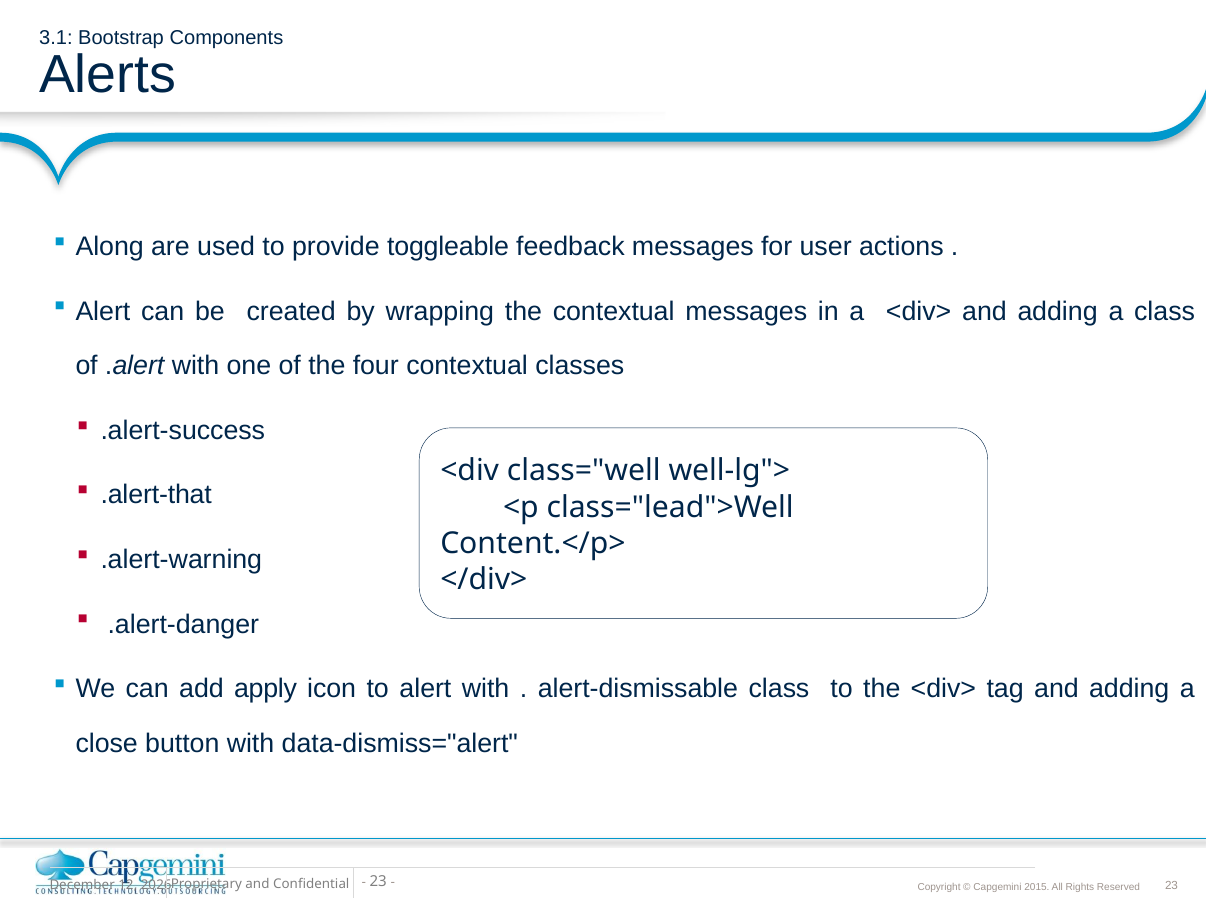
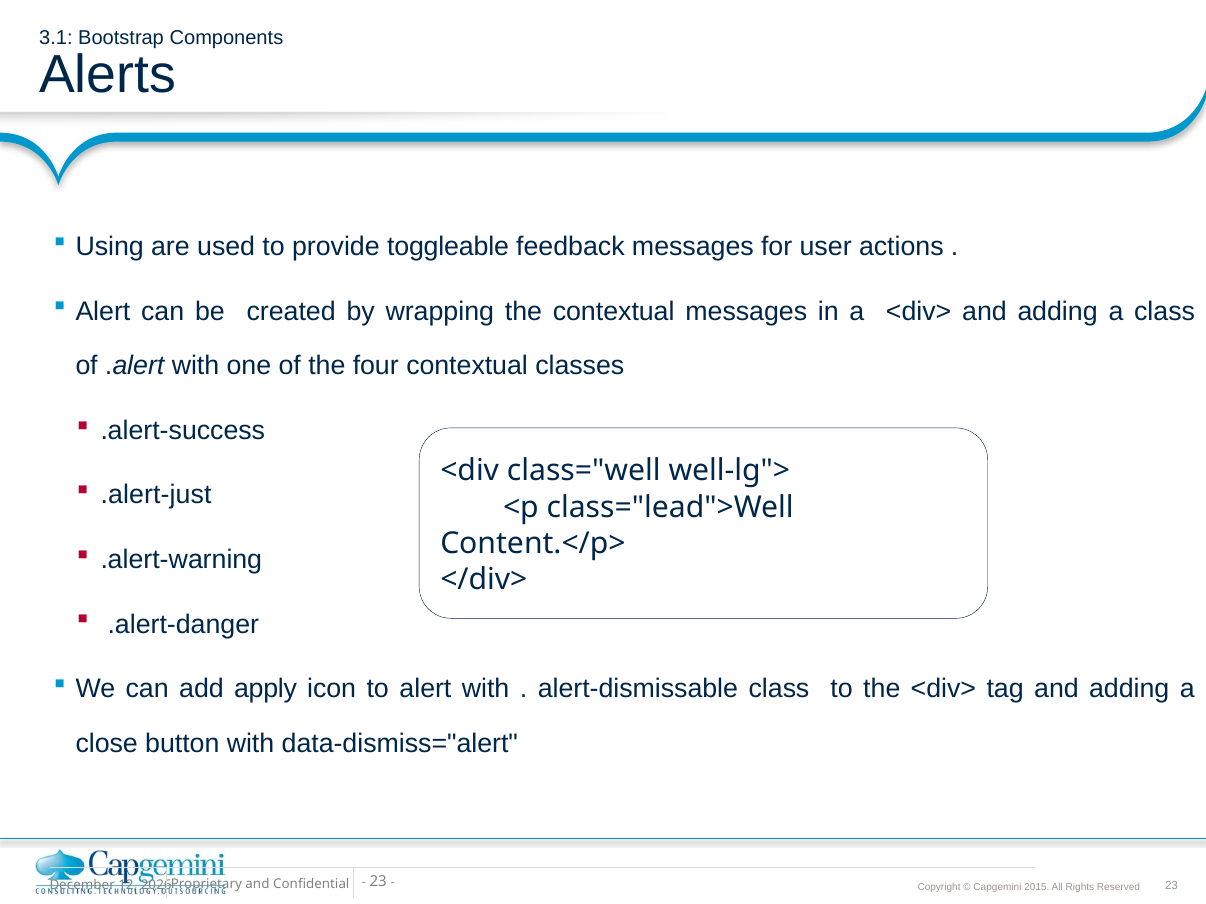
Along: Along -> Using (110, 247)
.alert-that: .alert-that -> .alert-just (156, 495)
